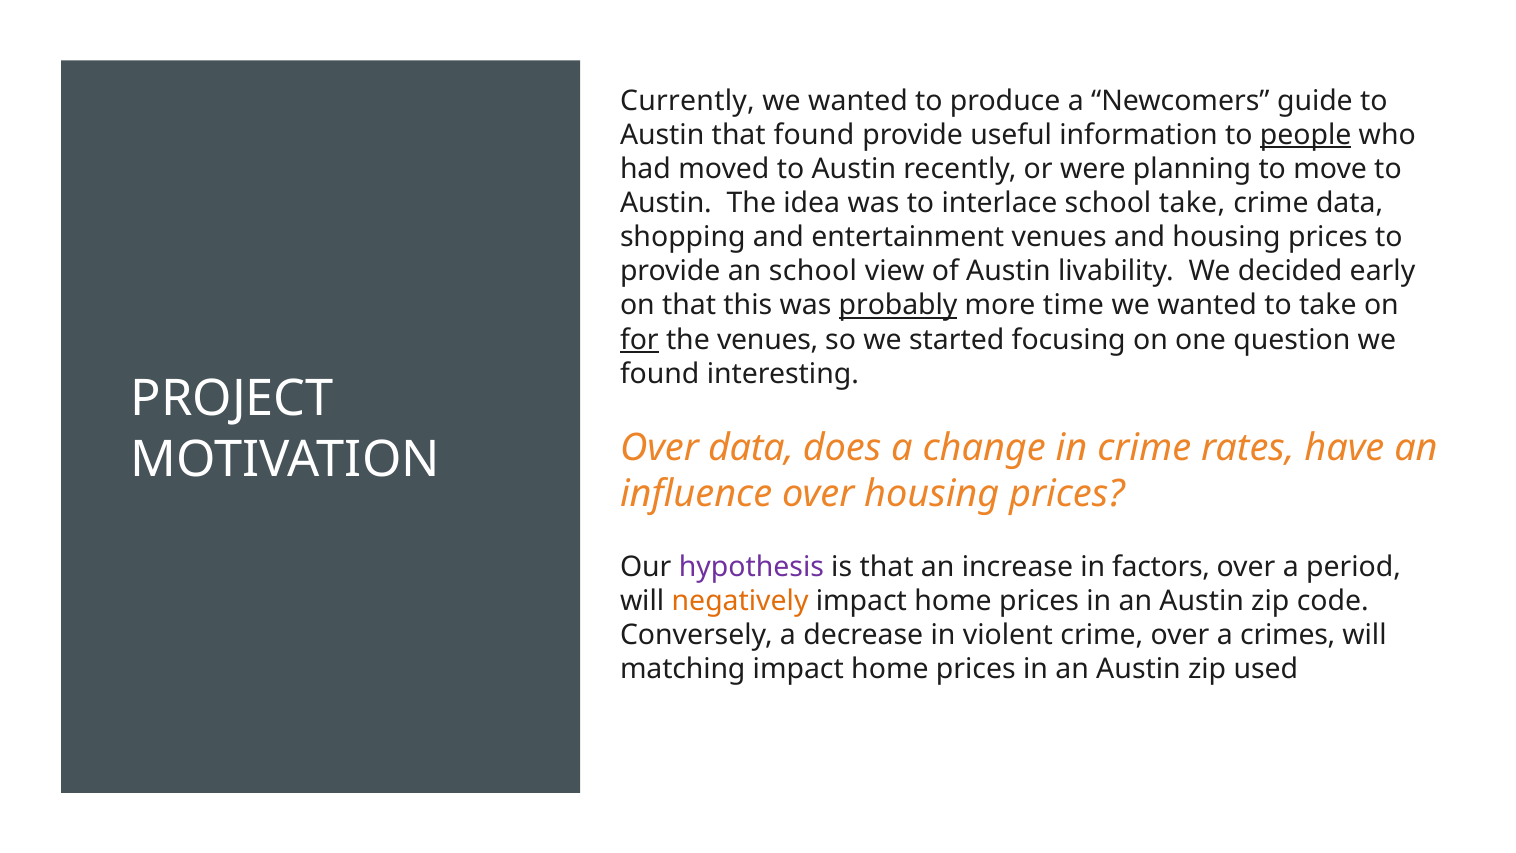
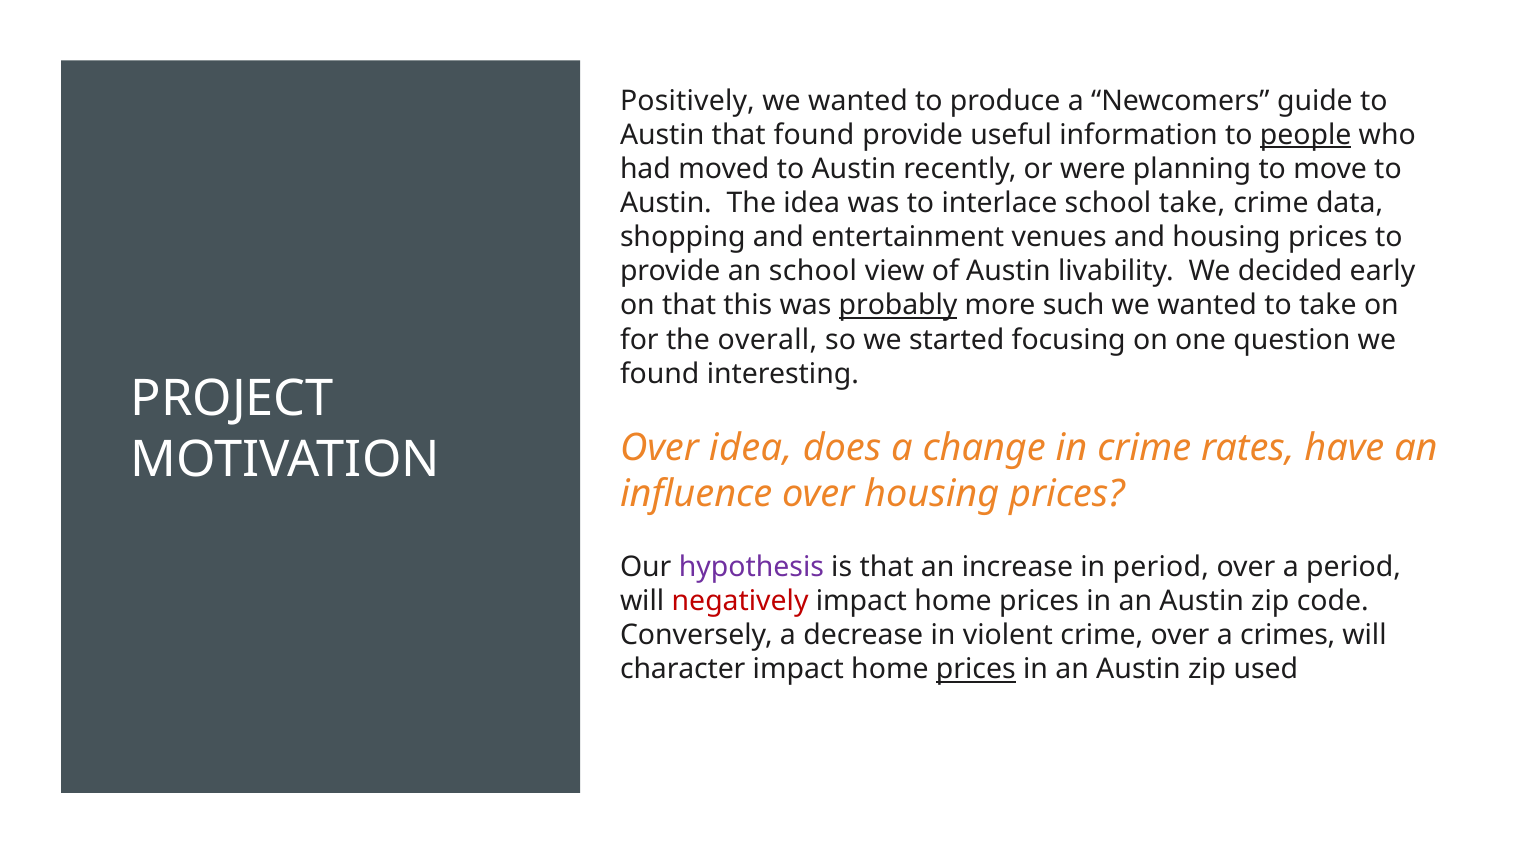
Currently: Currently -> Positively (687, 101)
time: time -> such (1074, 305)
for underline: present -> none (639, 340)
the venues: venues -> overall (767, 340)
Over data: data -> idea (751, 448)
in factors: factors -> period (1161, 567)
negatively colour: orange -> red (740, 601)
matching: matching -> character (683, 669)
prices underline: none -> present (976, 669)
